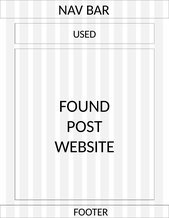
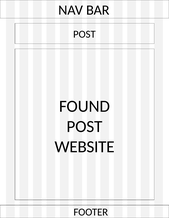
USED: USED -> POST (84, 34)
